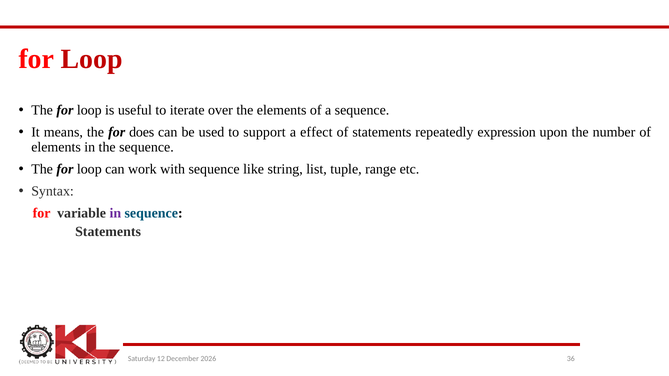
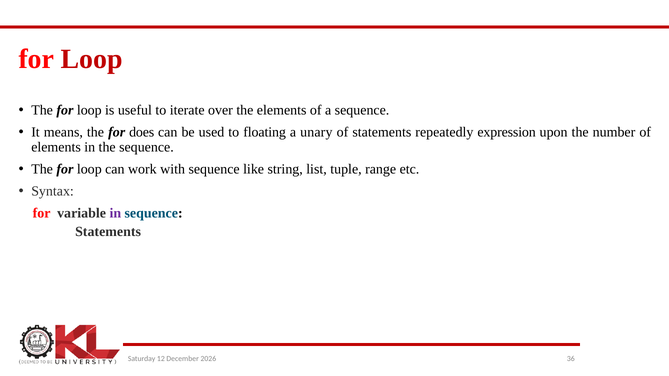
support: support -> floating (265, 132)
effect: effect -> unary (316, 132)
